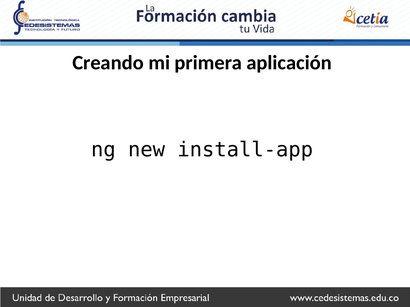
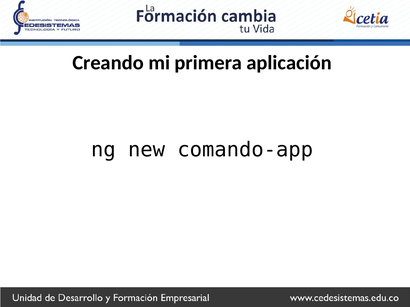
install-app: install-app -> comando-app (245, 150)
